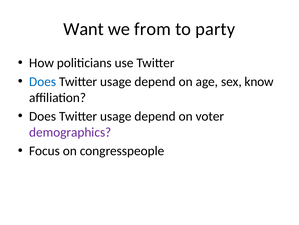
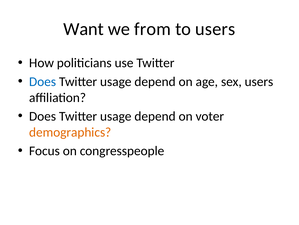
to party: party -> users (215, 29)
sex know: know -> users (259, 81)
demographics colour: purple -> orange (70, 132)
